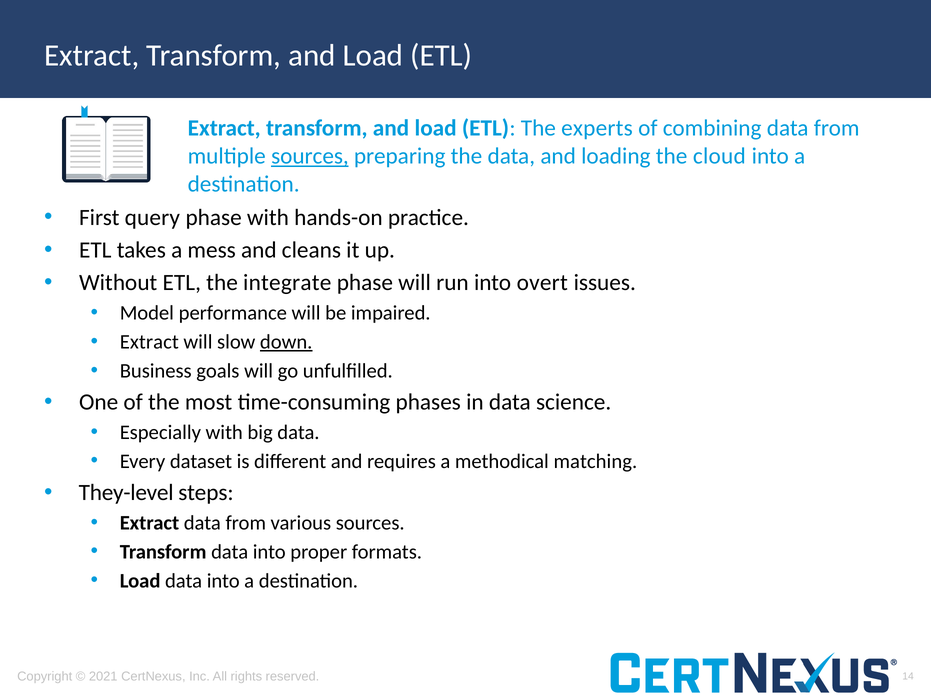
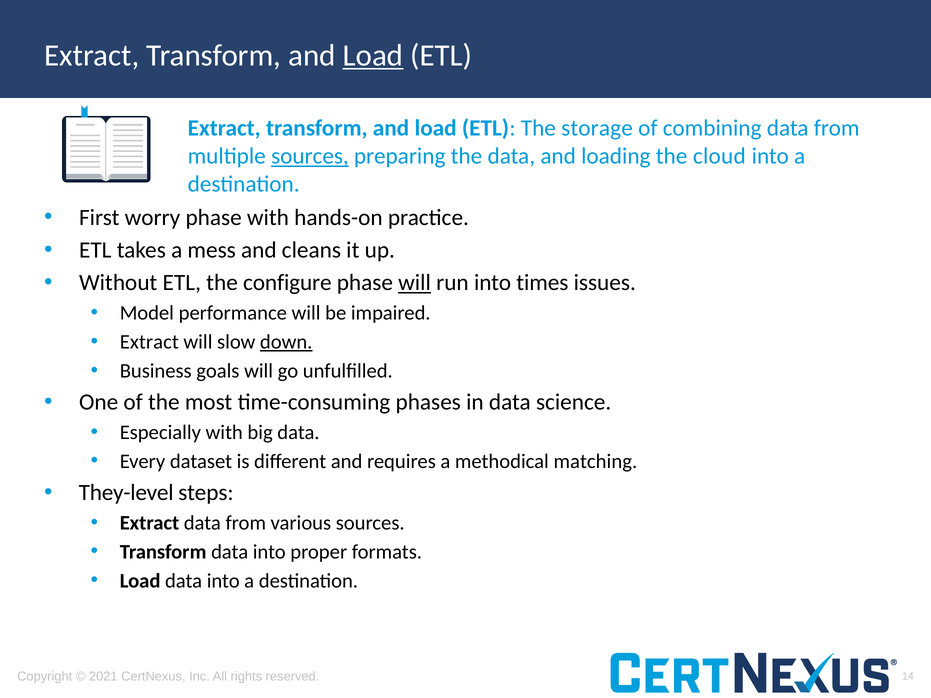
Load underline: none -> present (373, 55)
experts: experts -> storage (597, 128)
query: query -> worry (152, 218)
integrate: integrate -> configure (287, 283)
will underline: none -> present (415, 283)
overt: overt -> times (542, 283)
